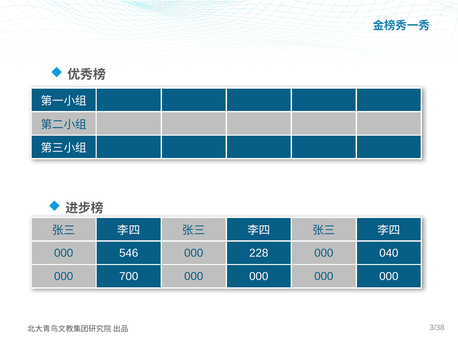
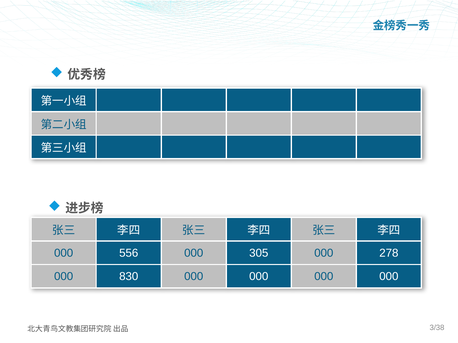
546: 546 -> 556 (129, 253)
228: 228 -> 305 (259, 253)
040: 040 -> 278 (389, 253)
700: 700 -> 830 (129, 277)
